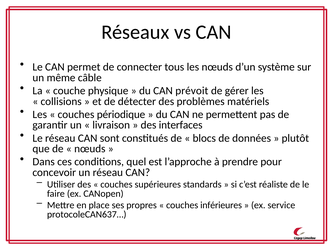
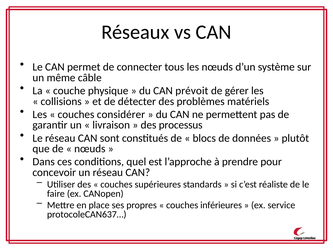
périodique: périodique -> considérer (121, 114)
interfaces: interfaces -> processus (181, 125)
